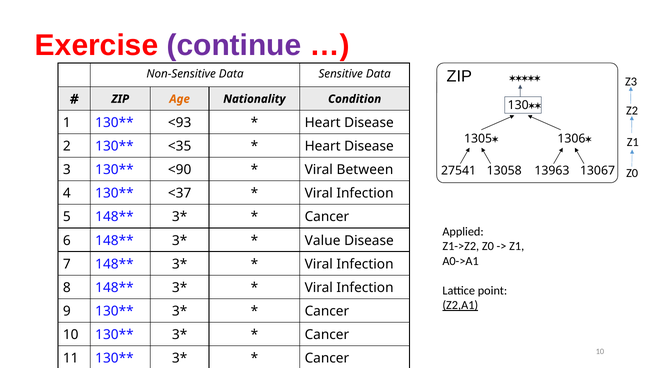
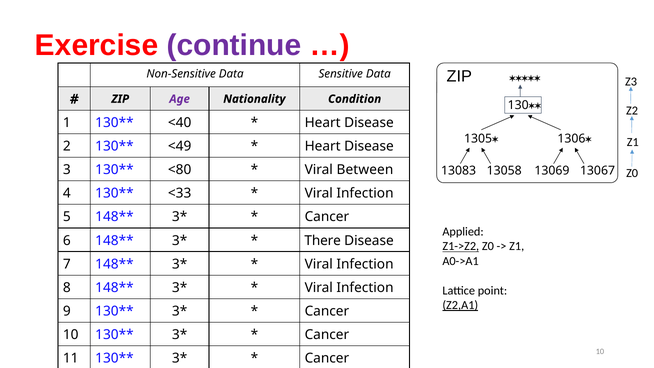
Age colour: orange -> purple (180, 99)
<93: <93 -> <40 (180, 123)
<35: <35 -> <49 (180, 146)
<90: <90 -> <80 (180, 170)
27541: 27541 -> 13083 (459, 171)
13963: 13963 -> 13069 (552, 171)
<37: <37 -> <33 (180, 193)
Value: Value -> There (323, 240)
Z1->Z2 underline: none -> present (461, 246)
